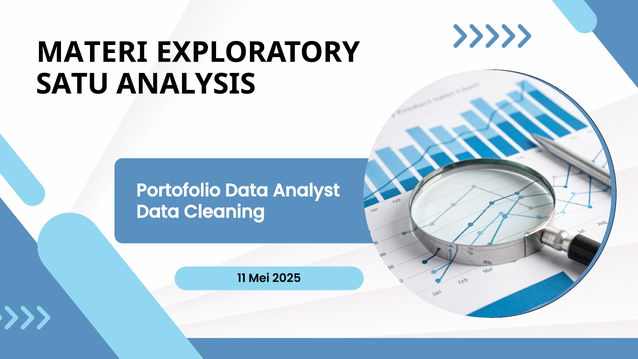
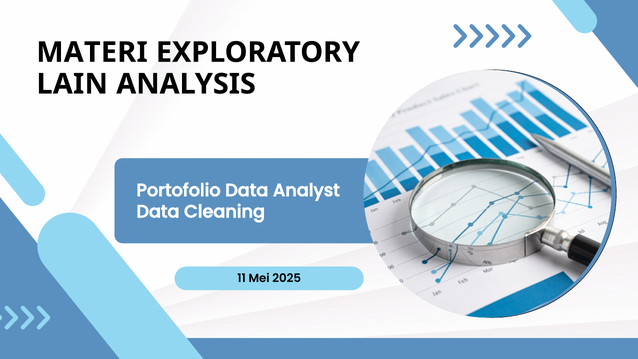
SATU: SATU -> LAIN (72, 84)
